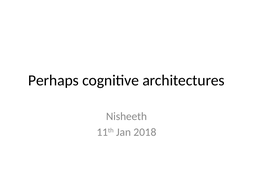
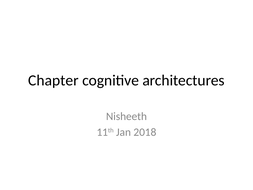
Perhaps: Perhaps -> Chapter (53, 80)
